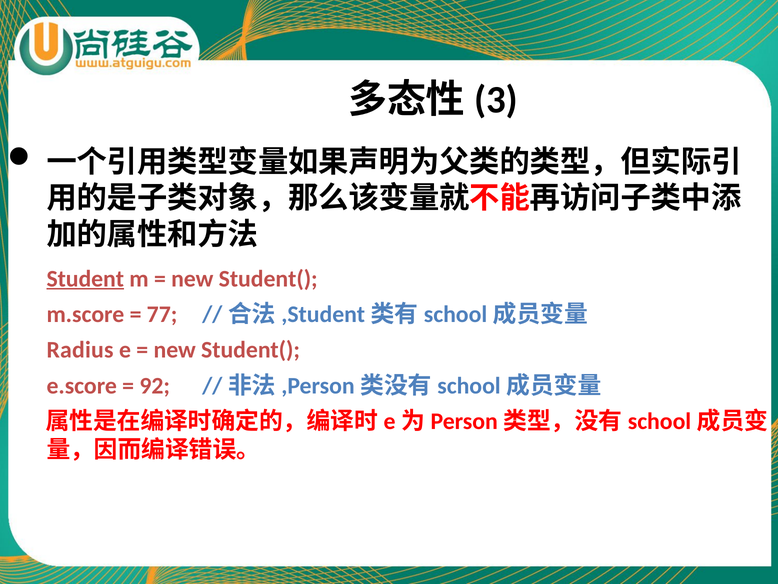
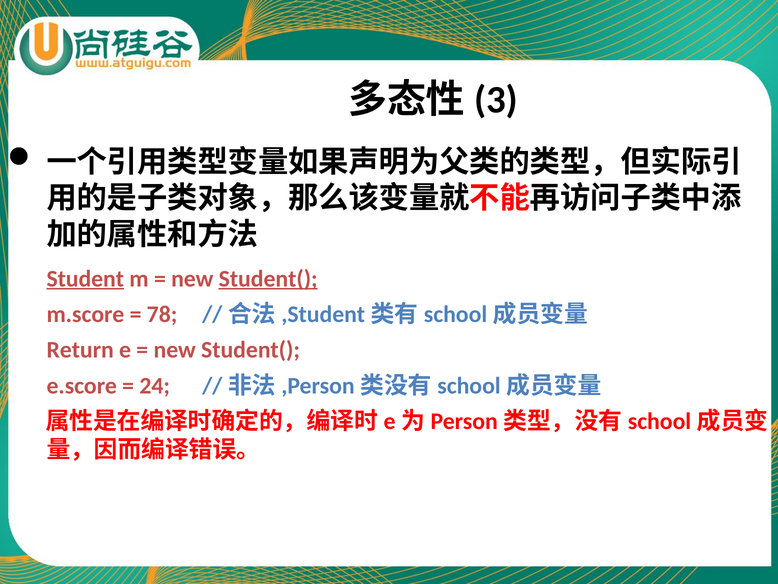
Student( underline: none -> present (268, 278)
77: 77 -> 78 (162, 314)
Radius: Radius -> Return (80, 350)
92: 92 -> 24 (155, 385)
